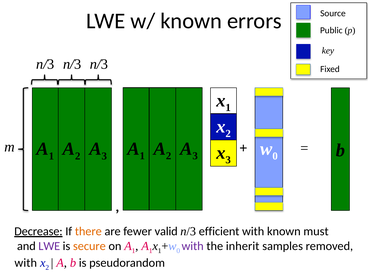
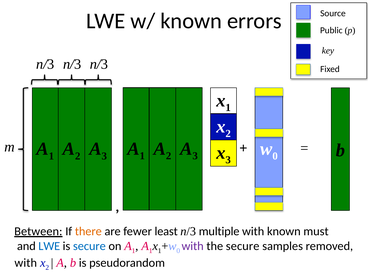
Decrease: Decrease -> Between (38, 231)
valid: valid -> least (166, 231)
efficient: efficient -> multiple (219, 231)
LWE colour: purple -> blue (49, 246)
secure colour: orange -> blue (89, 246)
the inherit: inherit -> secure (243, 246)
